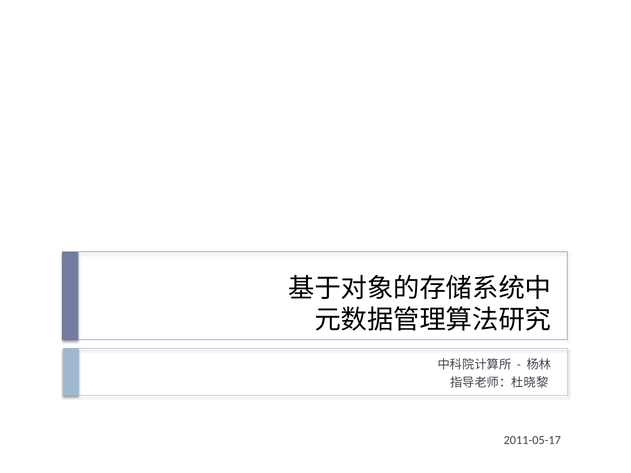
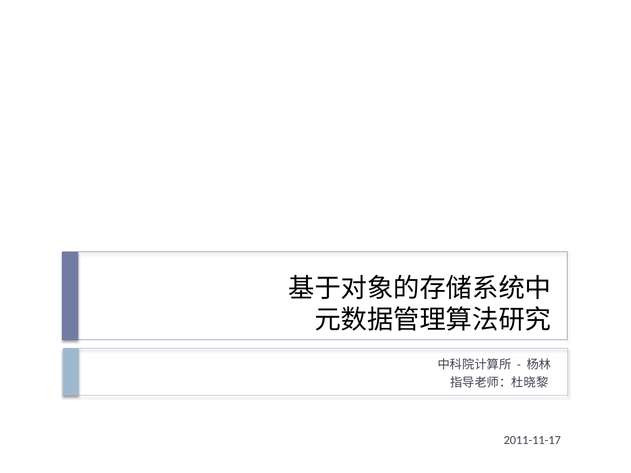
2011-05-17: 2011-05-17 -> 2011-11-17 (532, 440)
